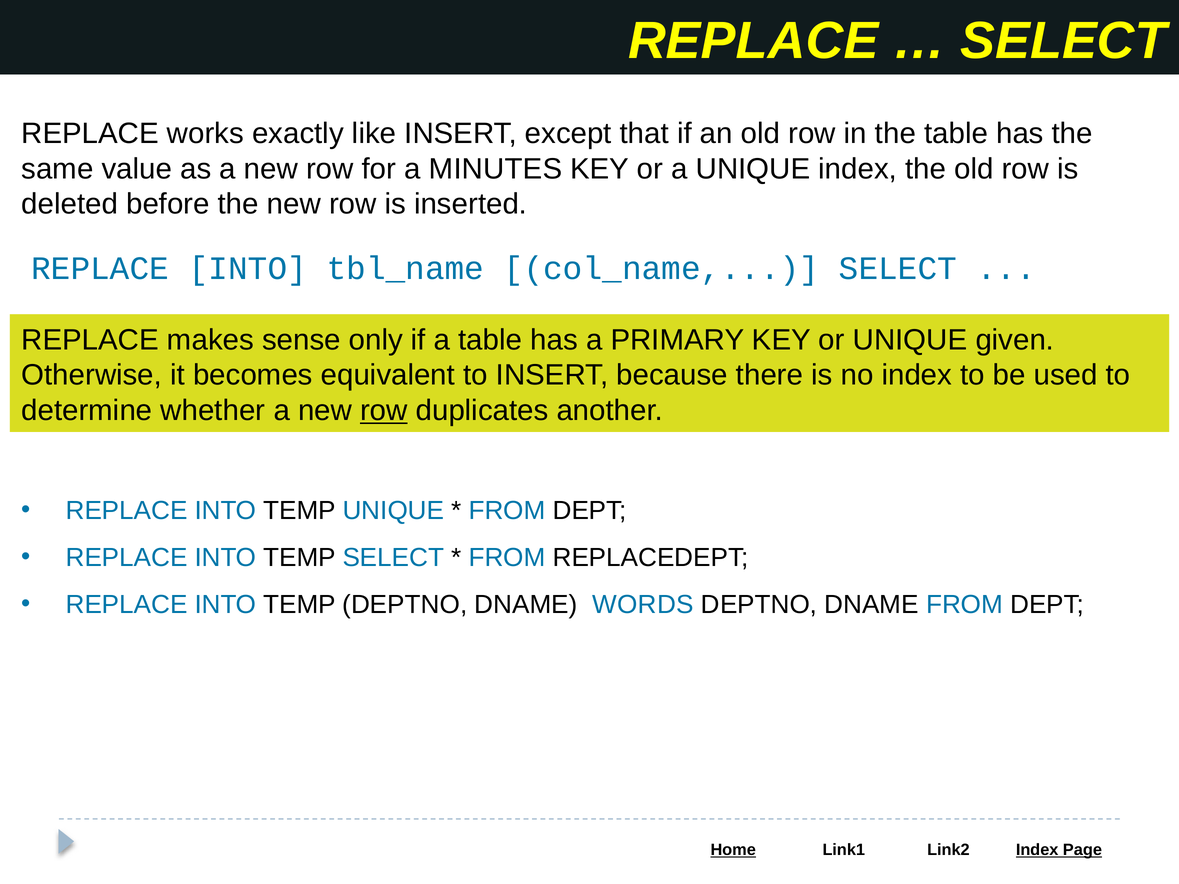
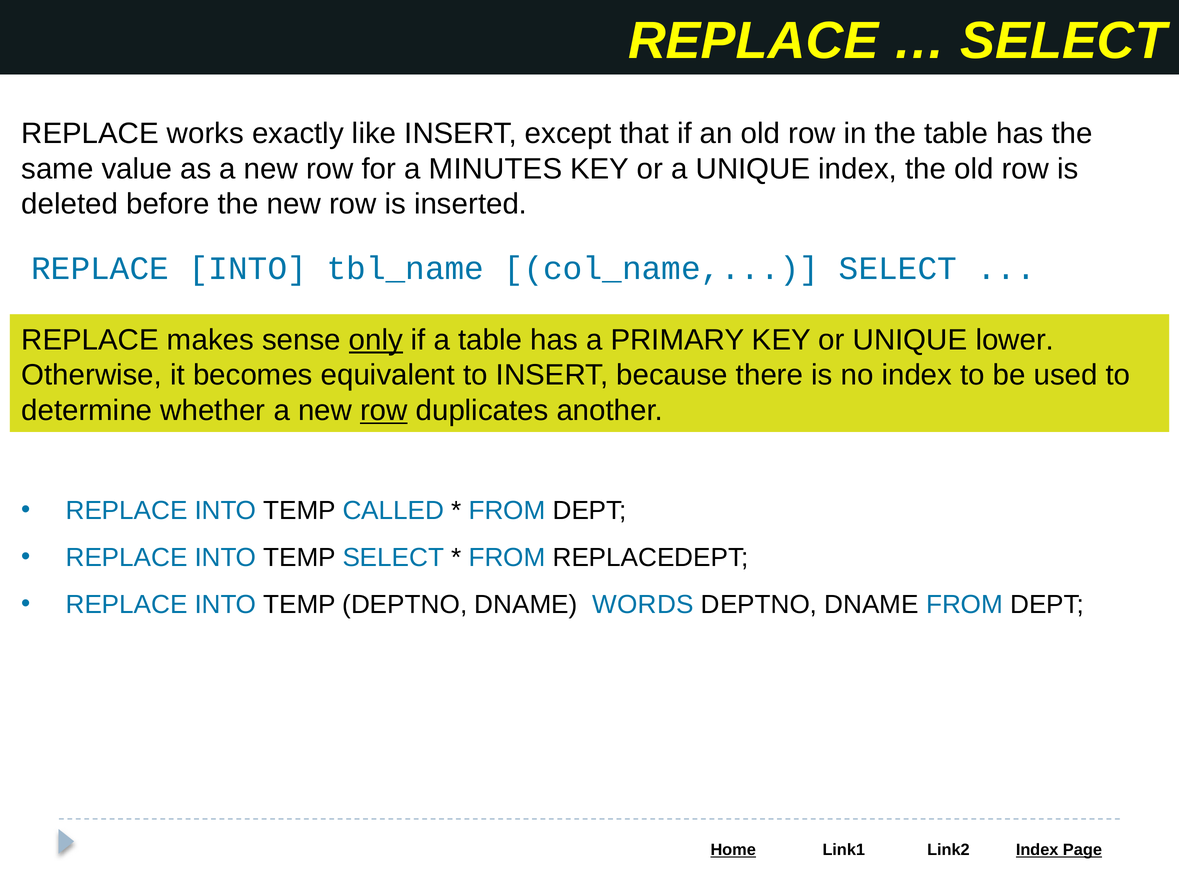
only underline: none -> present (376, 340)
given: given -> lower (1015, 340)
TEMP UNIQUE: UNIQUE -> CALLED (393, 511)
